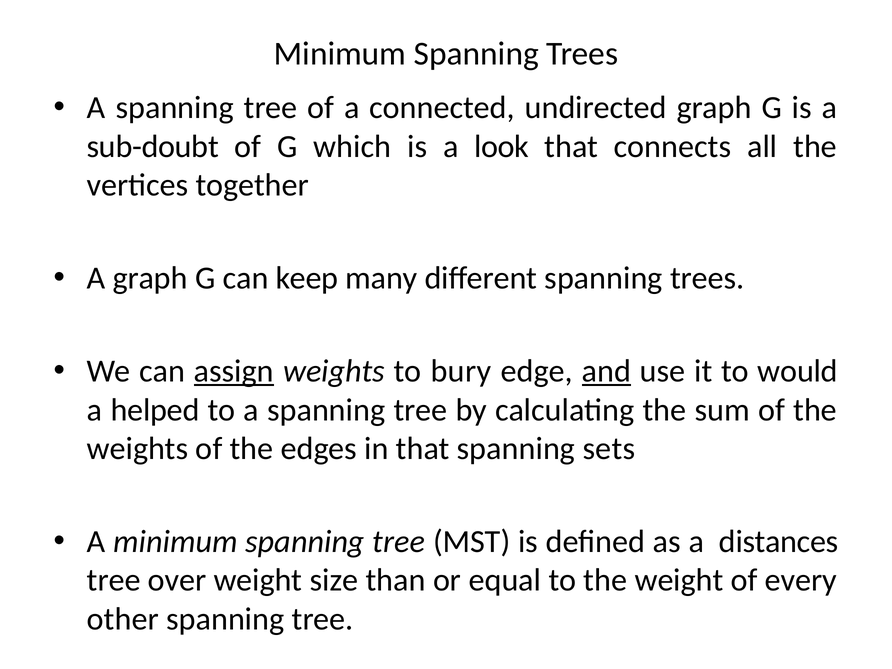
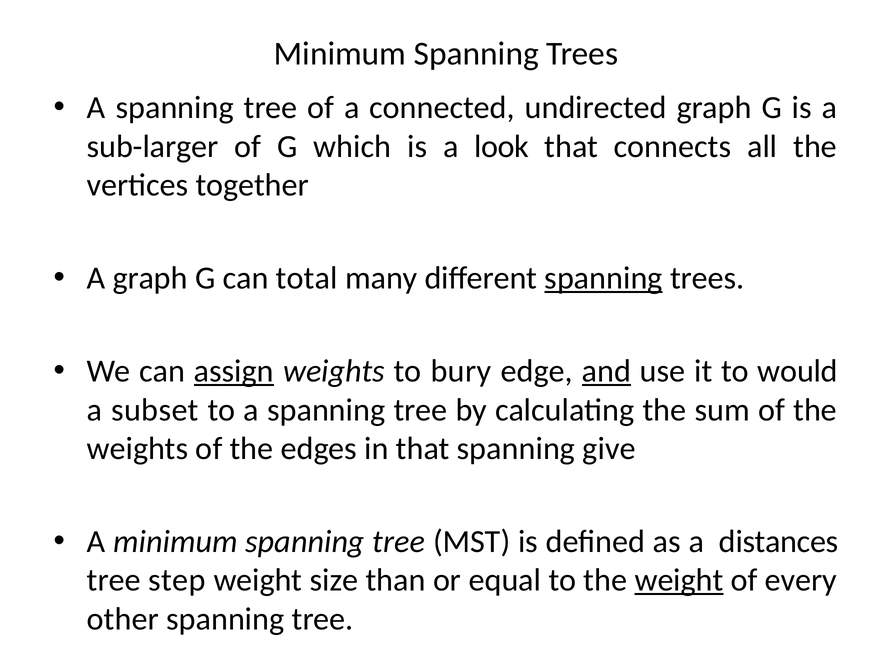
sub-doubt: sub-doubt -> sub-larger (153, 146)
keep: keep -> total (307, 278)
spanning underline: none -> present (604, 278)
helped: helped -> subset (155, 410)
sets: sets -> give (609, 449)
over: over -> step (177, 580)
weight underline: none -> present (679, 580)
